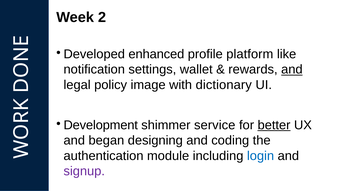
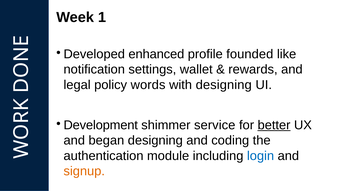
2: 2 -> 1 (102, 17)
platform: platform -> founded (250, 54)
and underline: present -> none (292, 70)
image: image -> words (148, 85)
with dictionary: dictionary -> designing (224, 85)
signup colour: purple -> orange (84, 171)
